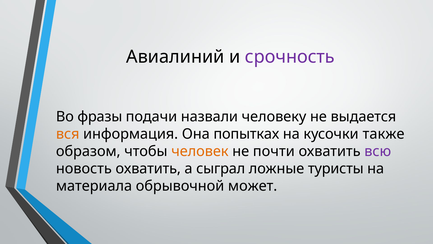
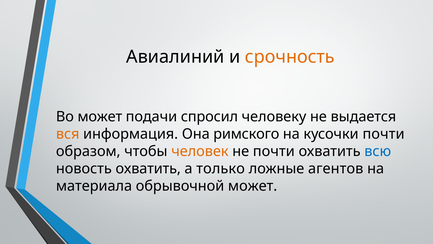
срочность colour: purple -> orange (290, 57)
Во фразы: фразы -> может (100, 117)
назвали: назвали -> спросил (209, 117)
попытках: попытках -> римского (246, 134)
кусочки также: также -> почти (384, 134)
всю colour: purple -> blue (378, 151)
сыграл: сыграл -> только (221, 169)
туристы: туристы -> агентов (336, 169)
